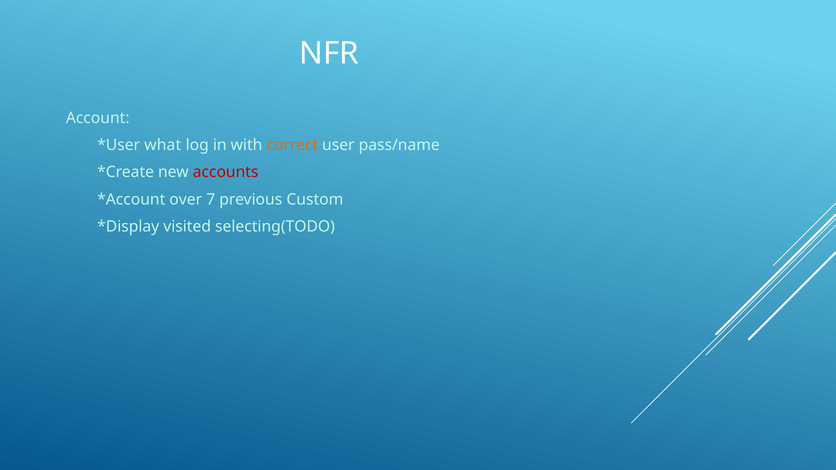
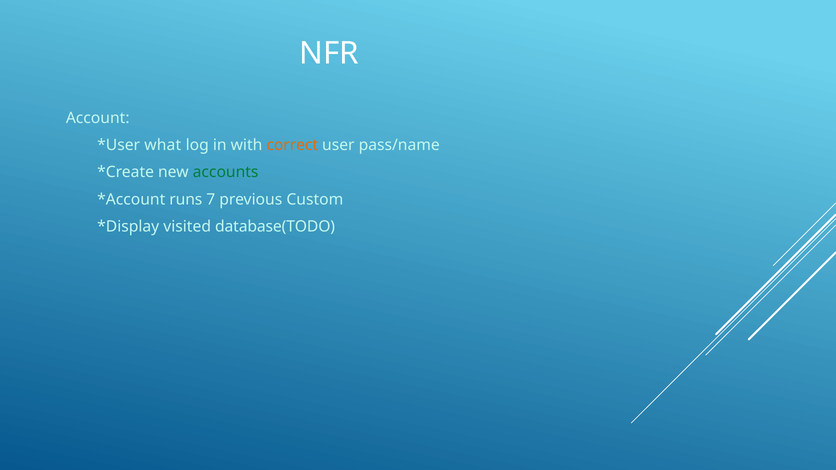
accounts colour: red -> green (226, 172)
over: over -> runs (186, 199)
selecting(TODO: selecting(TODO -> database(TODO (275, 227)
